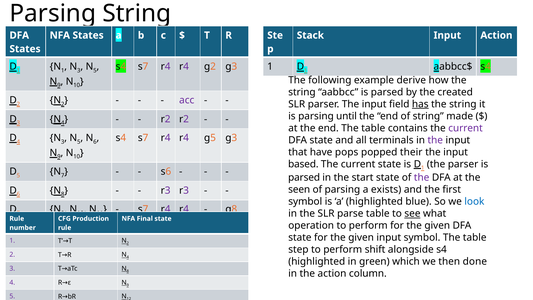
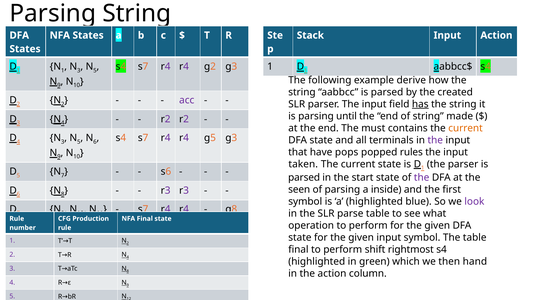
end The table: table -> must (373, 128)
current colour: purple -> orange (465, 128)
their: their -> rules (411, 152)
based: based -> taken (303, 164)
exists: exists -> inside (386, 190)
look colour: blue -> purple (474, 202)
see underline: present -> none (412, 214)
step: step -> final (298, 250)
alongside: alongside -> rightmost (411, 250)
done: done -> hand (475, 262)
